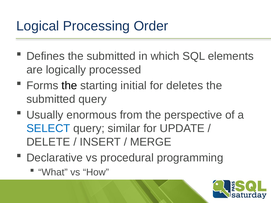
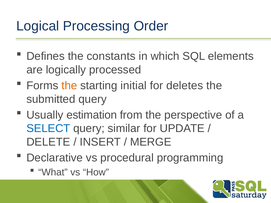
Defines the submitted: submitted -> constants (111, 56)
the colour: black -> orange (69, 86)
enormous: enormous -> estimation (92, 115)
